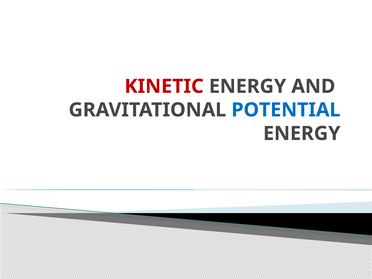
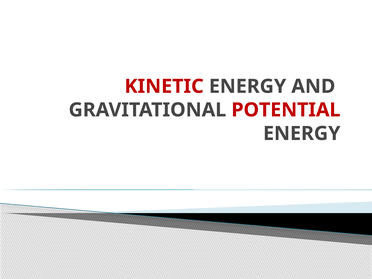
POTENTIAL colour: blue -> red (286, 110)
